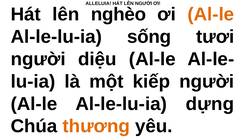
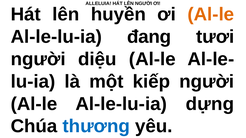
nghèo: nghèo -> huyền (118, 14)
sống: sống -> đang (149, 37)
thương colour: orange -> blue (96, 127)
